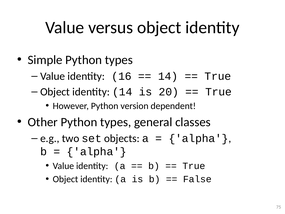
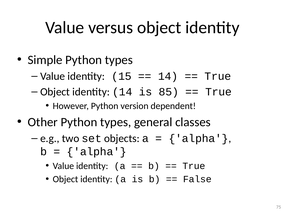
16: 16 -> 15 (122, 76)
20: 20 -> 85 (169, 92)
